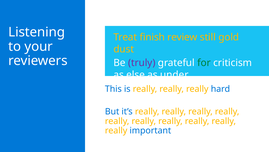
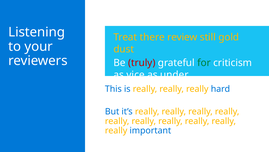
finish: finish -> there (152, 37)
truly colour: purple -> red (142, 63)
else: else -> vice (136, 74)
